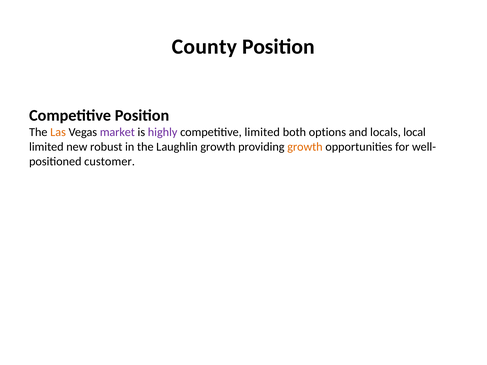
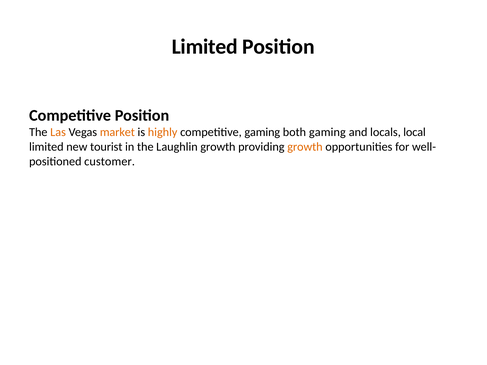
County: County -> Limited (205, 47)
market colour: purple -> orange (117, 132)
highly colour: purple -> orange (163, 132)
competitive limited: limited -> gaming (262, 132)
both options: options -> gaming (327, 132)
robust: robust -> tourist (106, 147)
